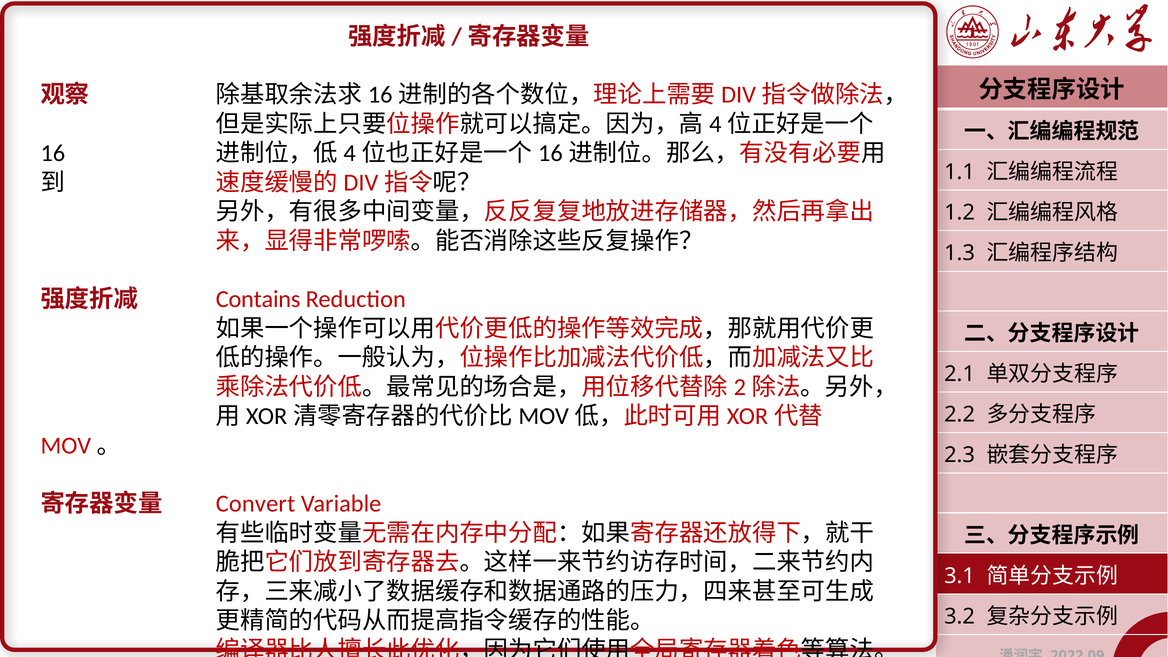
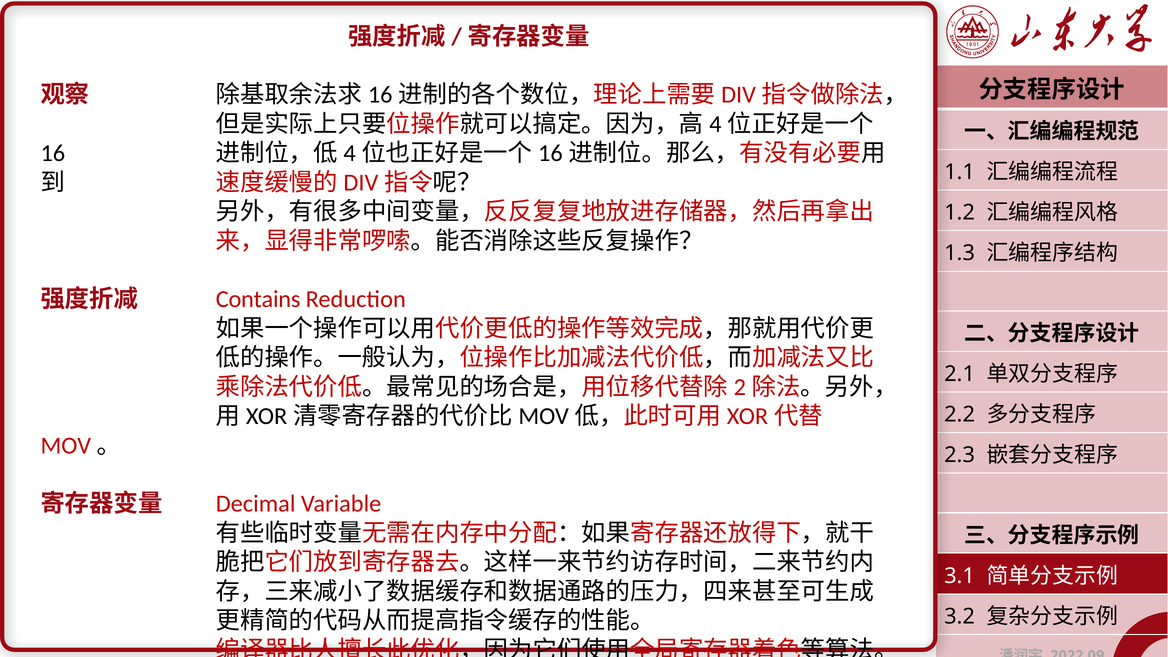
Convert: Convert -> Decimal (256, 504)
